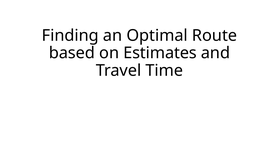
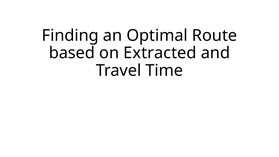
Estimates: Estimates -> Extracted (160, 53)
